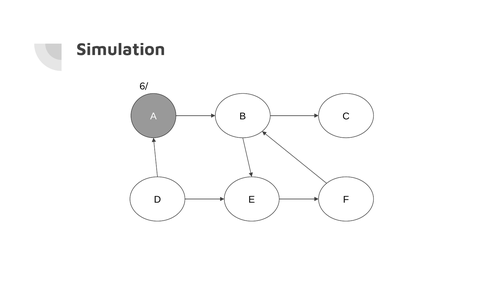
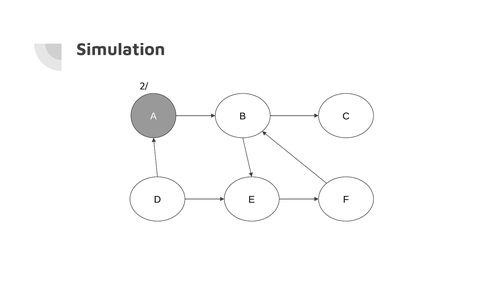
6/: 6/ -> 2/ (144, 86)
